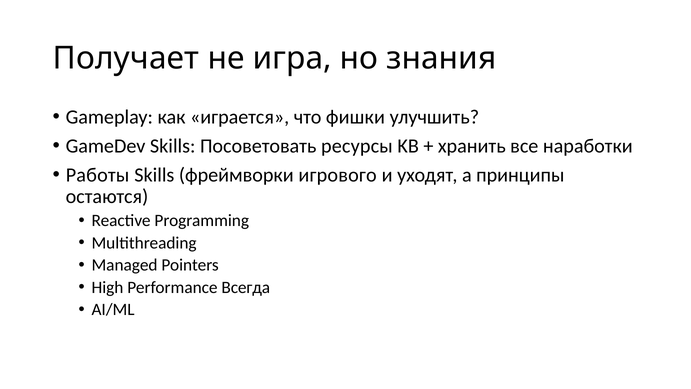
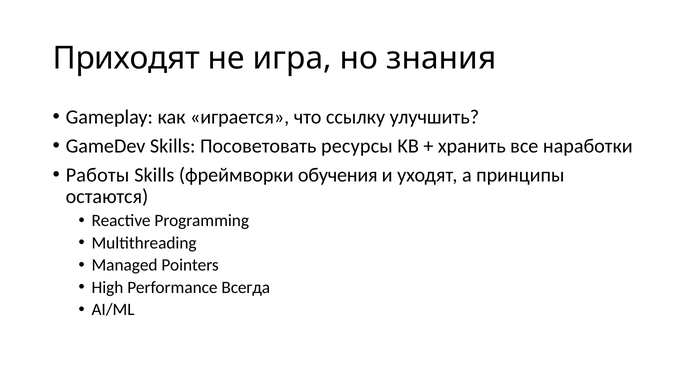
Получает: Получает -> Приходят (126, 58)
фишки: фишки -> ссылку (356, 117)
игрового: игрового -> обучения (338, 175)
